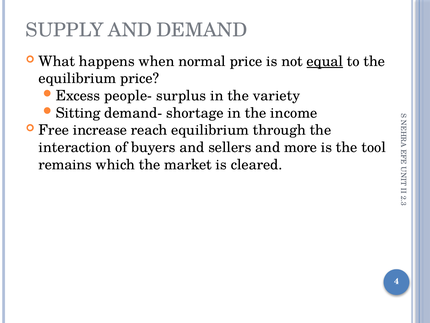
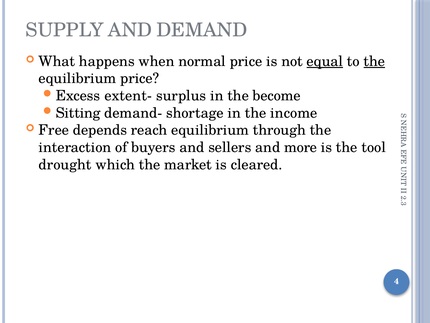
the underline: none -> present (374, 61)
people-: people- -> extent- (128, 96)
variety: variety -> become (277, 96)
increase: increase -> depends (100, 130)
remains: remains -> drought (65, 164)
